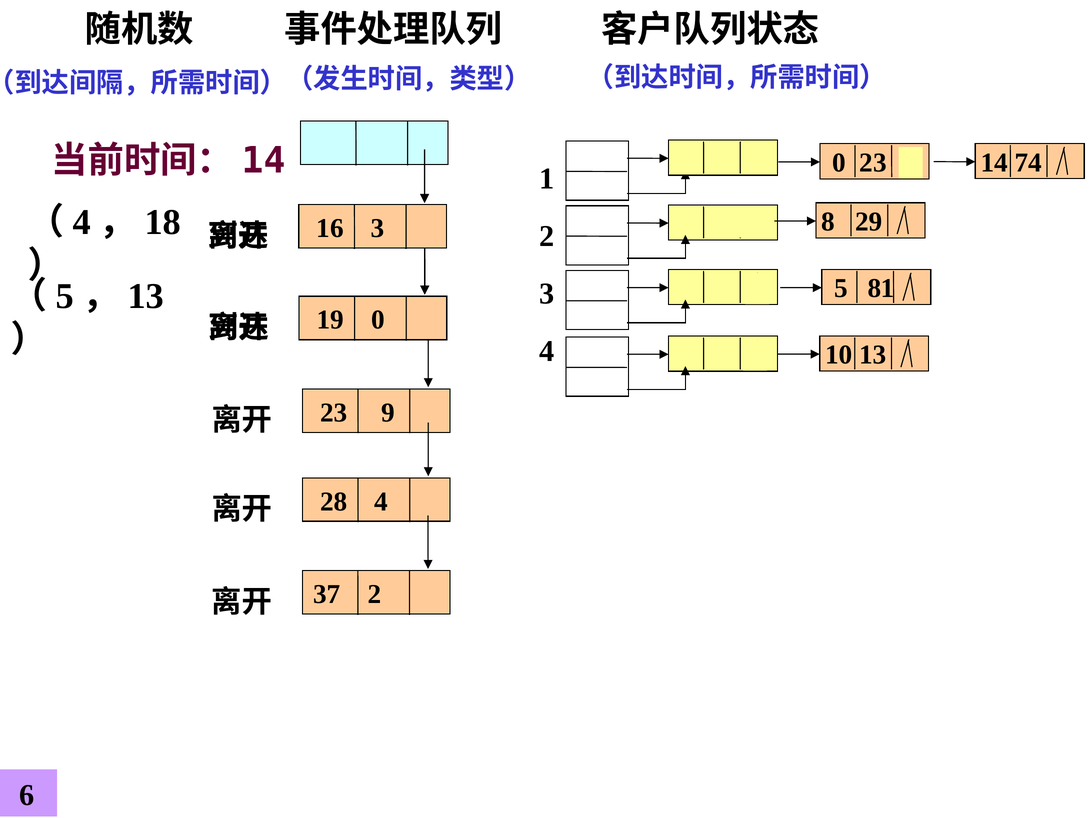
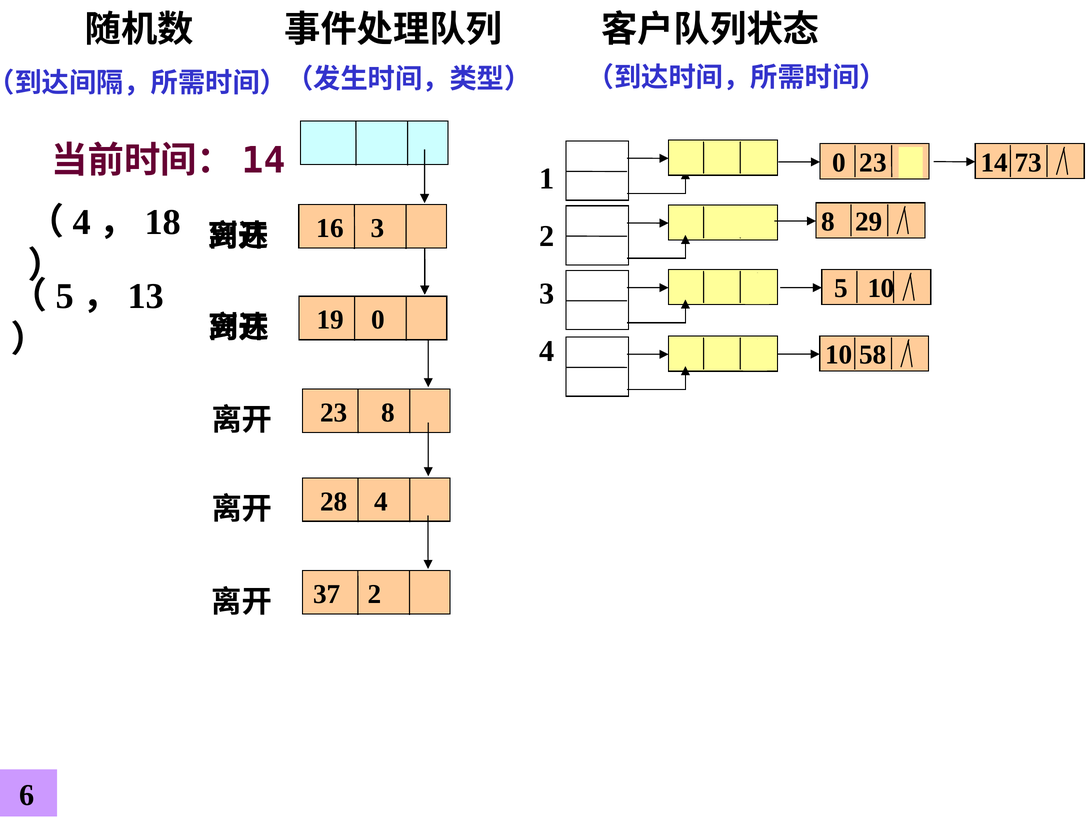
74: 74 -> 73 (1028, 162)
5 81: 81 -> 10 (881, 288)
13: 13 -> 58 (873, 355)
23 9: 9 -> 8 (388, 412)
